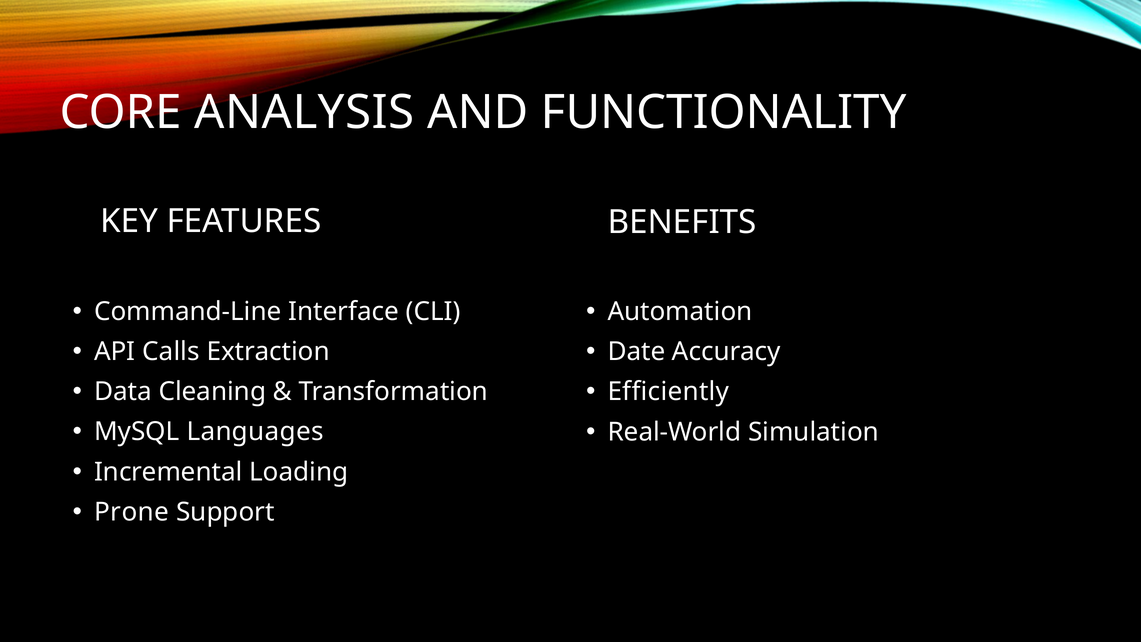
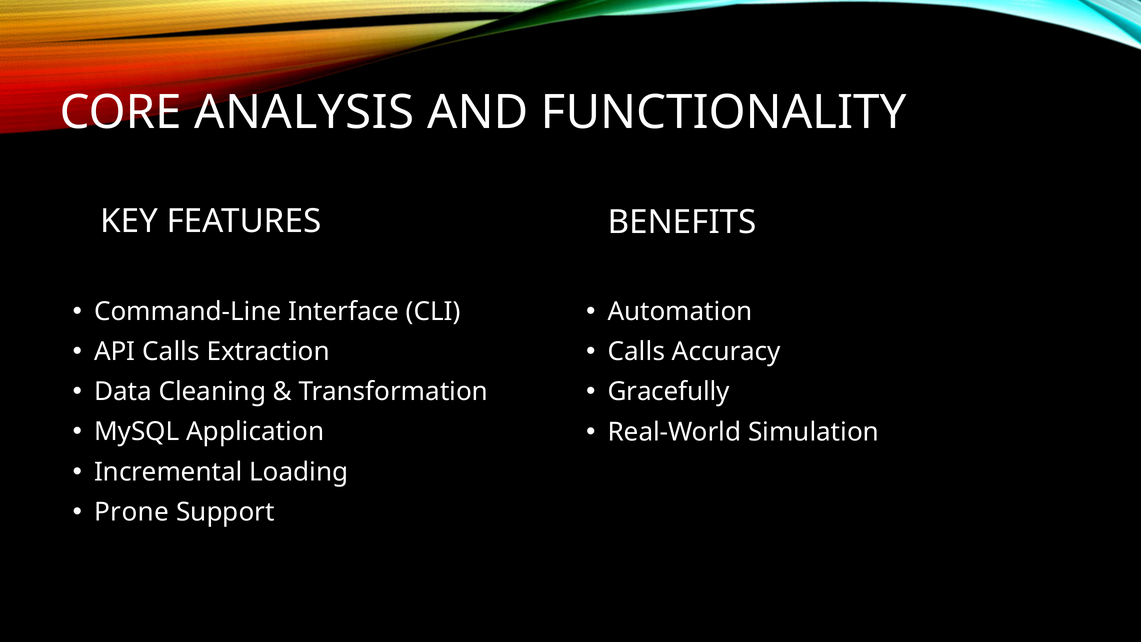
Date: Date -> Calls (636, 352)
Efficiently: Efficiently -> Gracefully (669, 392)
Languages: Languages -> Application (255, 432)
